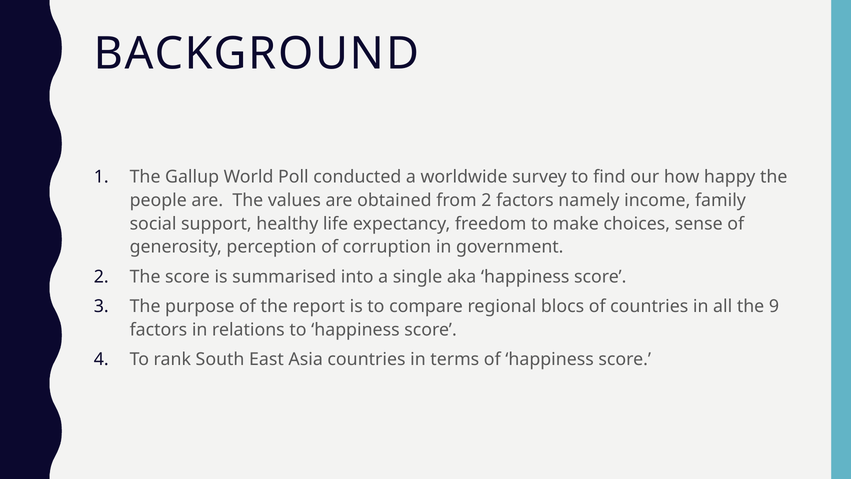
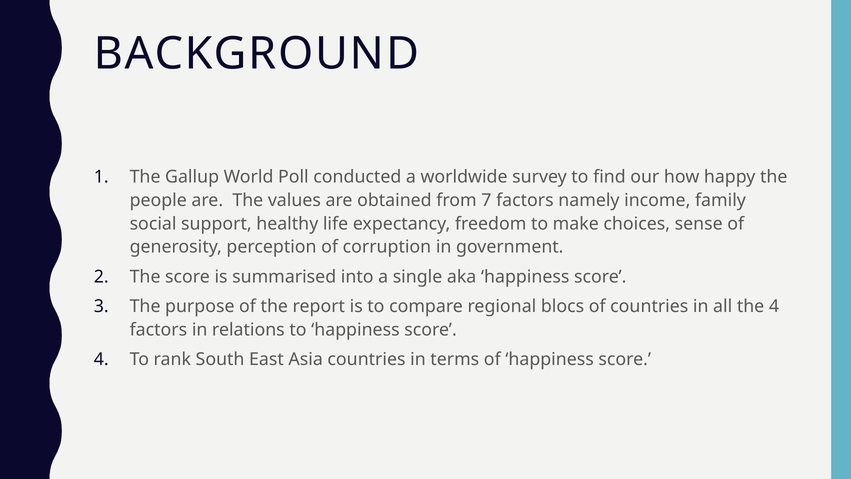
from 2: 2 -> 7 (486, 200)
the 9: 9 -> 4 (774, 306)
